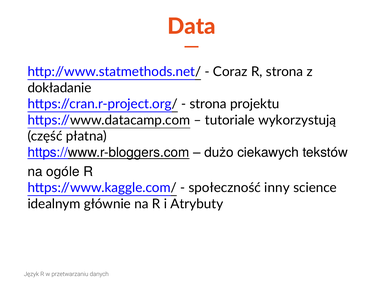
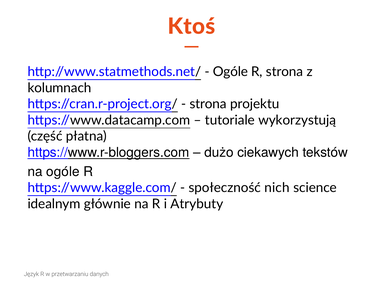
Data: Data -> Ktoś (191, 26)
Coraz: Coraz -> Ogóle (230, 72)
dokładanie: dokładanie -> kolumnach (59, 88)
inny: inny -> nich (277, 188)
